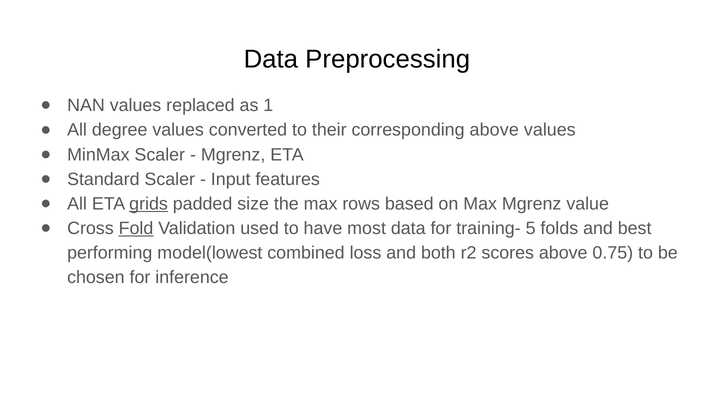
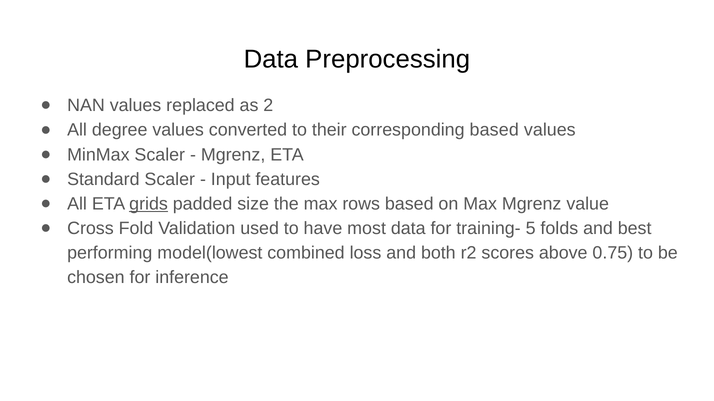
1: 1 -> 2 (268, 106)
corresponding above: above -> based (494, 130)
Fold underline: present -> none (136, 229)
